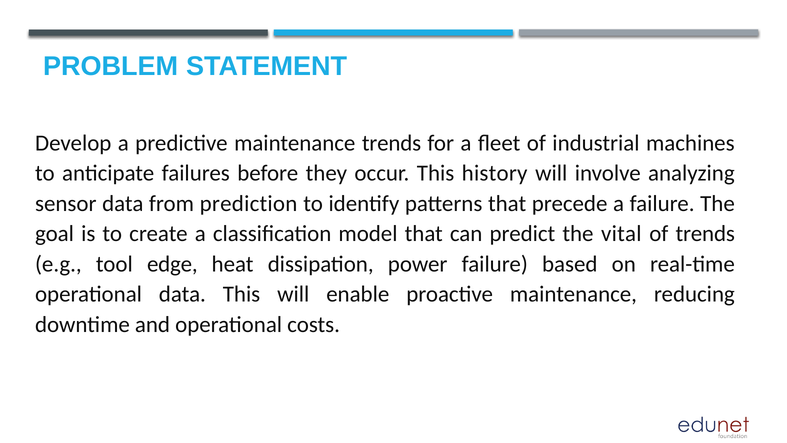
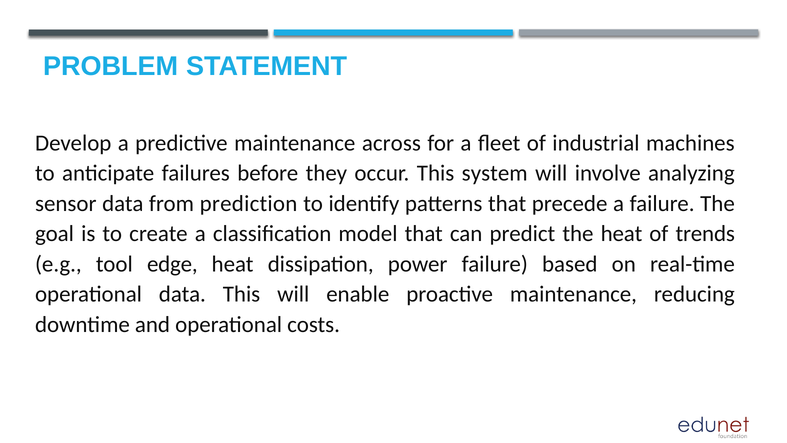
maintenance trends: trends -> across (391, 143)
history: history -> system (495, 173)
the vital: vital -> heat (622, 234)
